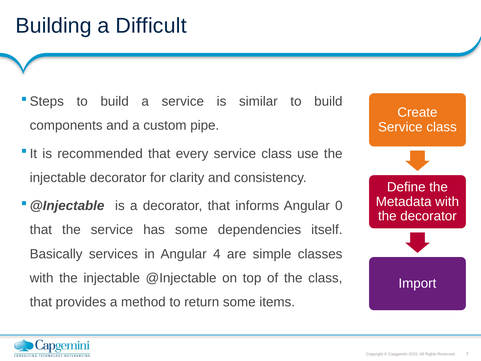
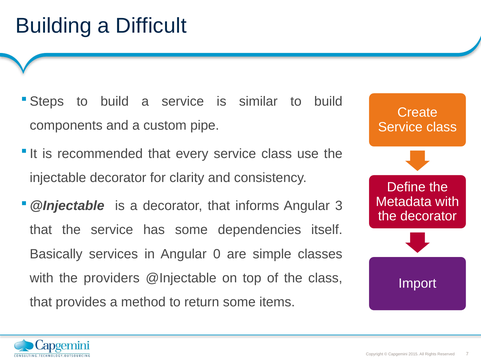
0: 0 -> 3 (339, 206)
4: 4 -> 0 (217, 254)
with the injectable: injectable -> providers (112, 278)
